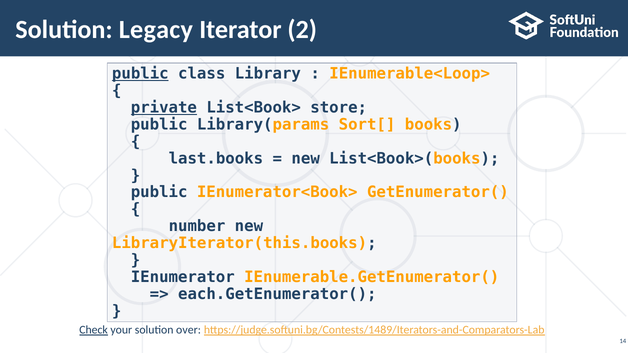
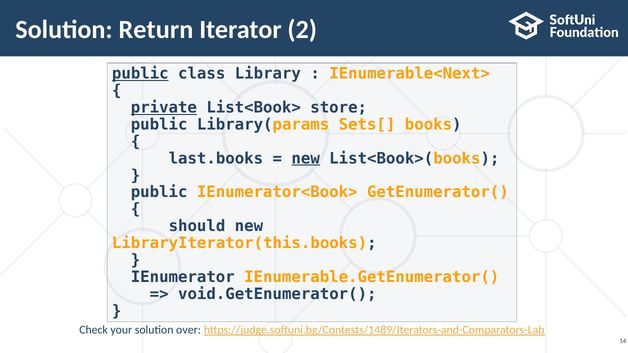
Legacy: Legacy -> Return (156, 30)
IEnumerable<Loop>: IEnumerable<Loop> -> IEnumerable<Next> (410, 74)
Sort[: Sort[ -> Sets[ (367, 125)
new underline: none -> present (306, 159)
number: number -> should (197, 226)
each.GetEnumerator(: each.GetEnumerator( -> void.GetEnumerator( (277, 294)
Check underline: present -> none (94, 330)
